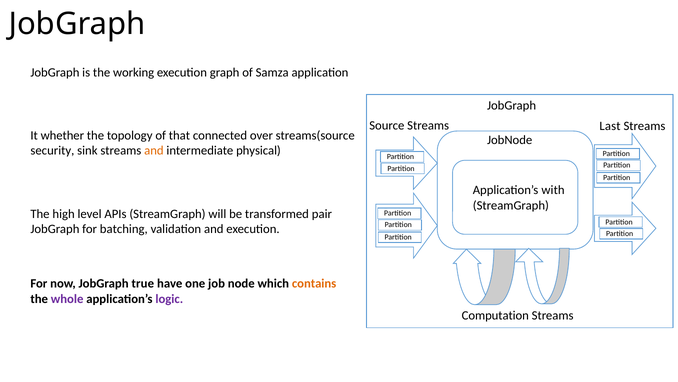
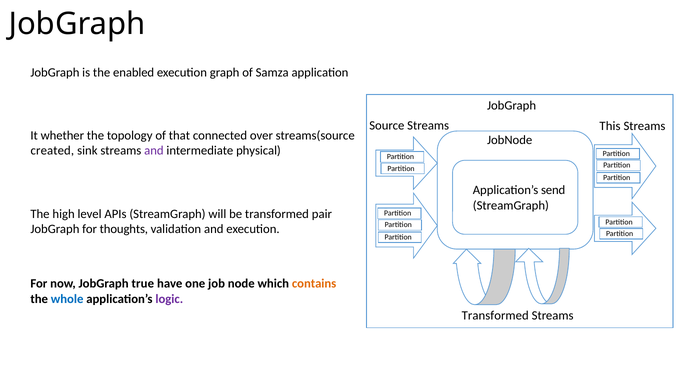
working: working -> enabled (134, 72)
Last: Last -> This (610, 126)
security: security -> created (52, 150)
and colour: orange -> purple (154, 150)
with: with -> send (553, 190)
batching: batching -> thoughts (124, 229)
whole colour: purple -> blue (67, 299)
Computation: Computation -> Transformed (495, 315)
